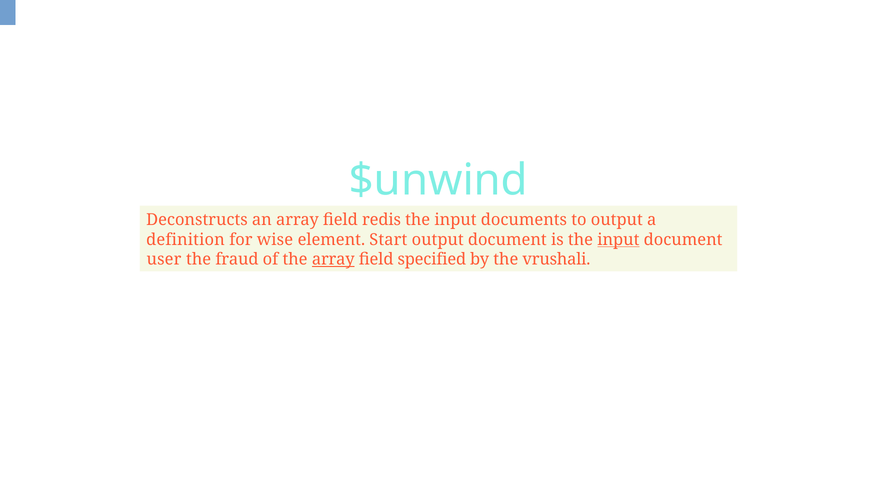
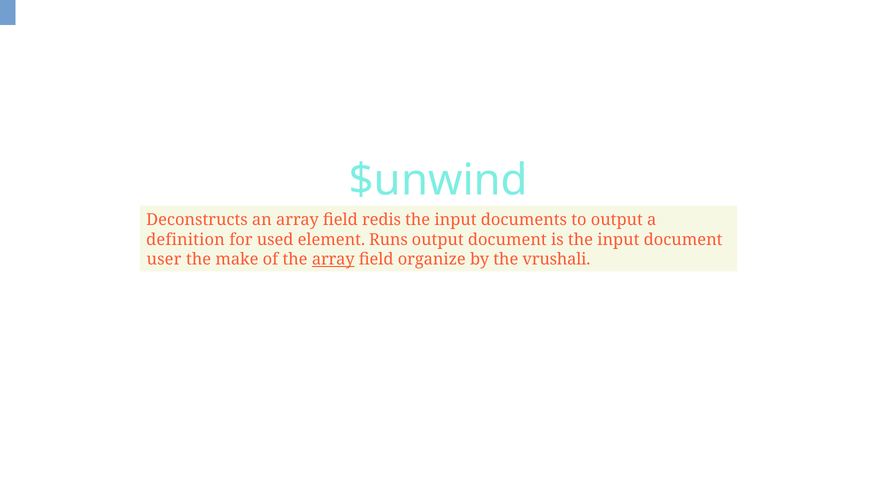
wise: wise -> used (275, 240)
Start: Start -> Runs (388, 240)
input underline: present -> none (618, 240)
fraud: fraud -> make (237, 260)
specified: specified -> organize (432, 260)
